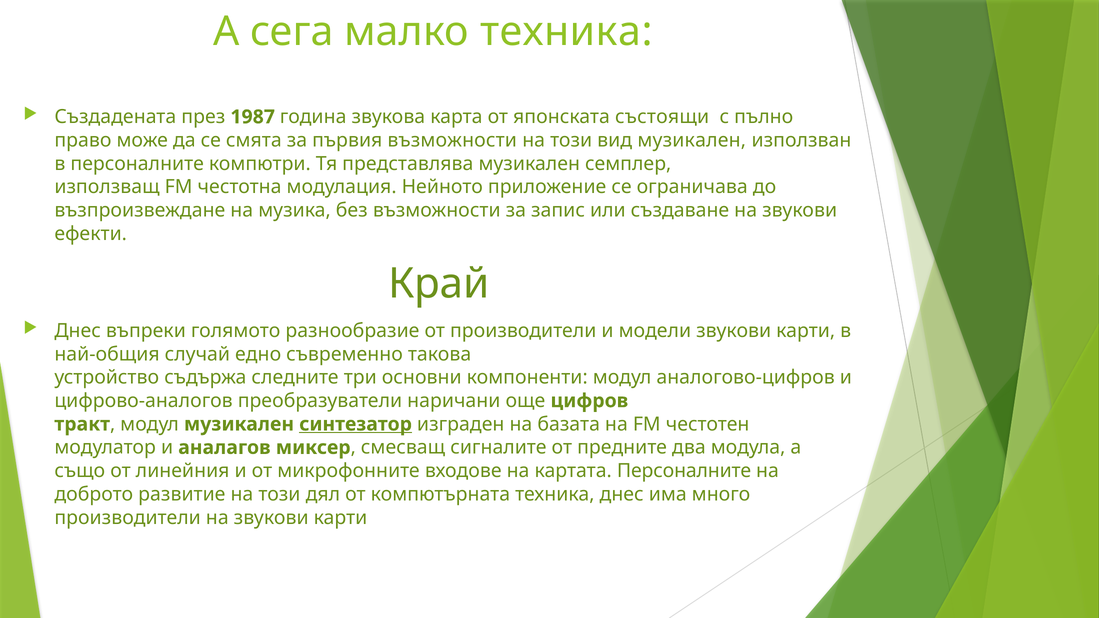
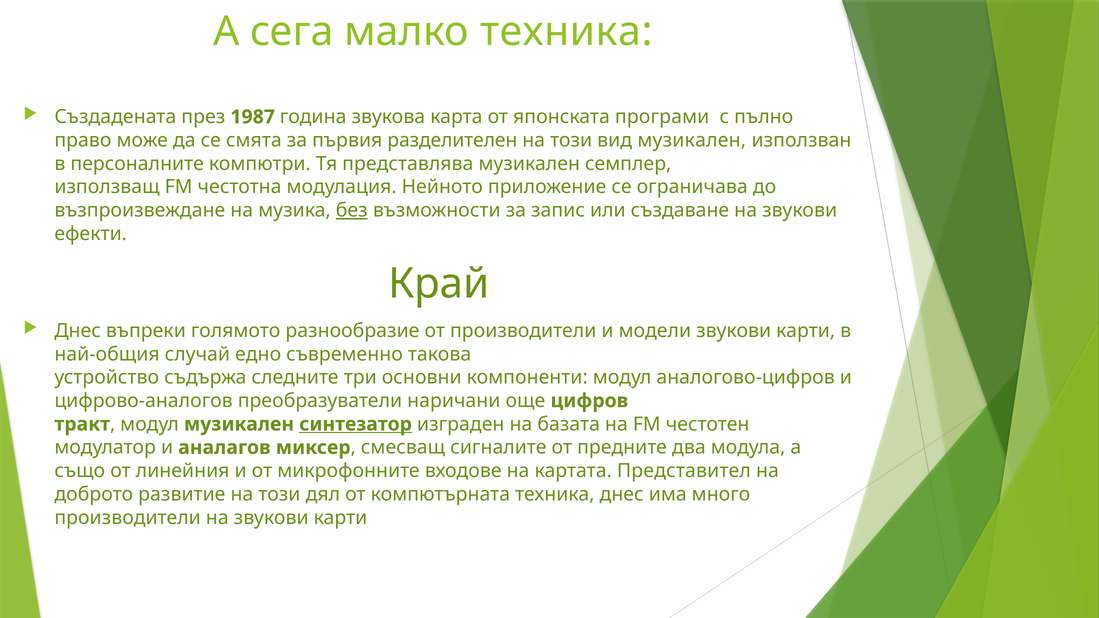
състоящи: състоящи -> програми (662, 117)
първия възможности: възможности -> разделителен (452, 140)
без underline: none -> present (352, 210)
картата Персоналните: Персоналните -> Представител (684, 471)
